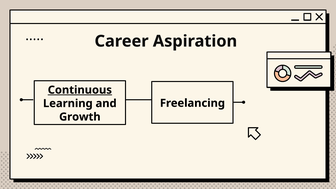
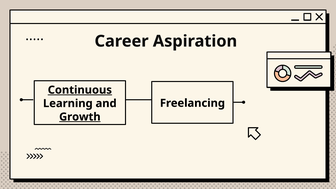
Growth underline: none -> present (80, 117)
